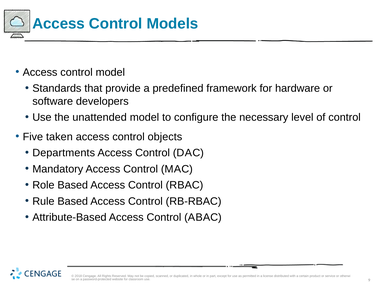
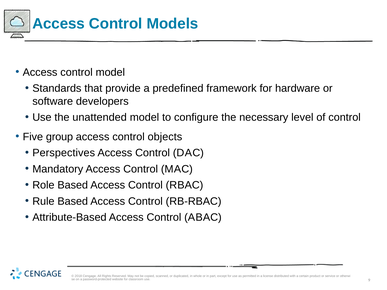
taken: taken -> group (59, 137)
Departments: Departments -> Perspectives (64, 153)
